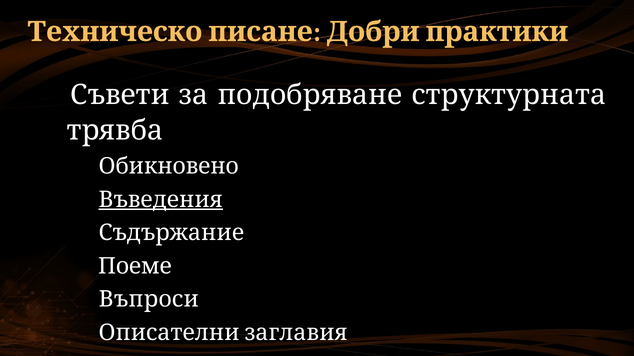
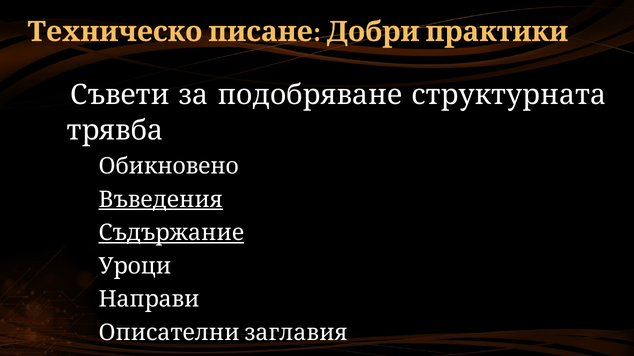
Съдържание underline: none -> present (171, 233)
Поеме: Поеме -> Уроци (135, 266)
Въпроси: Въпроси -> Направи (149, 300)
